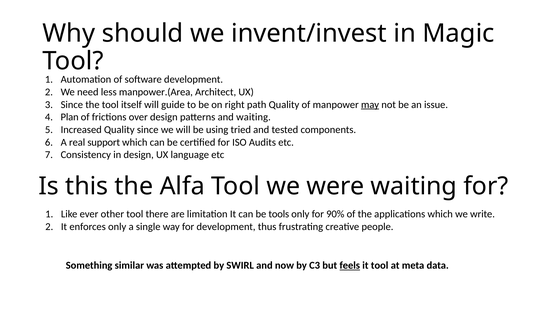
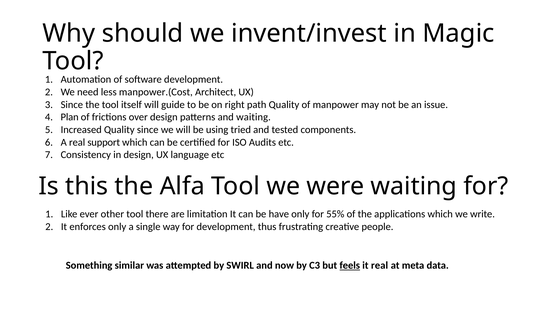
manpower.(Area: manpower.(Area -> manpower.(Cost (156, 92)
may underline: present -> none (370, 105)
tools: tools -> have (279, 214)
90%: 90% -> 55% (335, 214)
it tool: tool -> real (380, 265)
